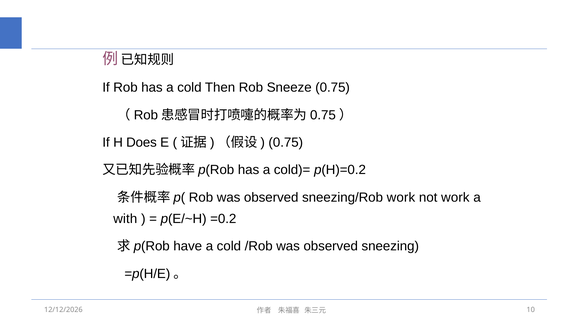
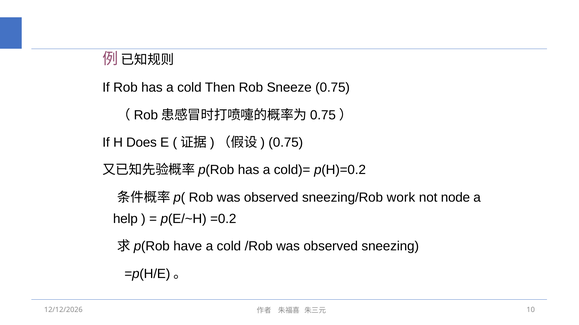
not work: work -> node (455, 198)
with: with -> help (125, 219)
